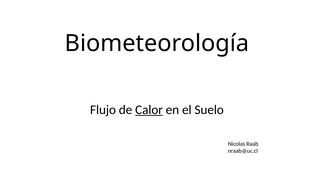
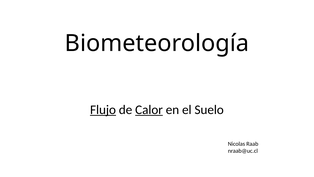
Flujo underline: none -> present (103, 110)
